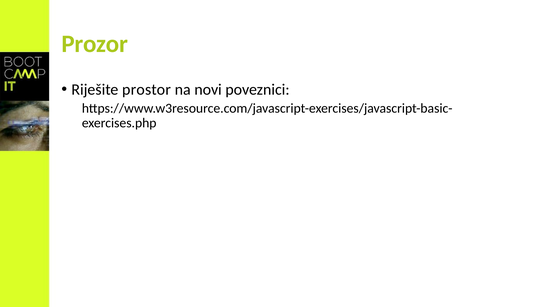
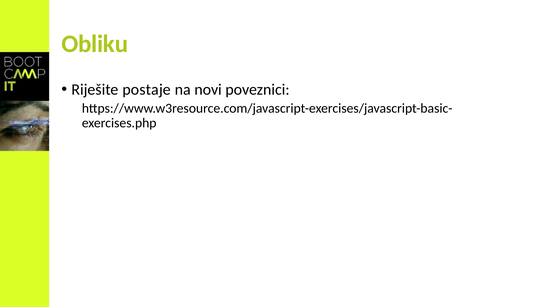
Prozor: Prozor -> Obliku (95, 44)
prostor: prostor -> postaje (147, 89)
